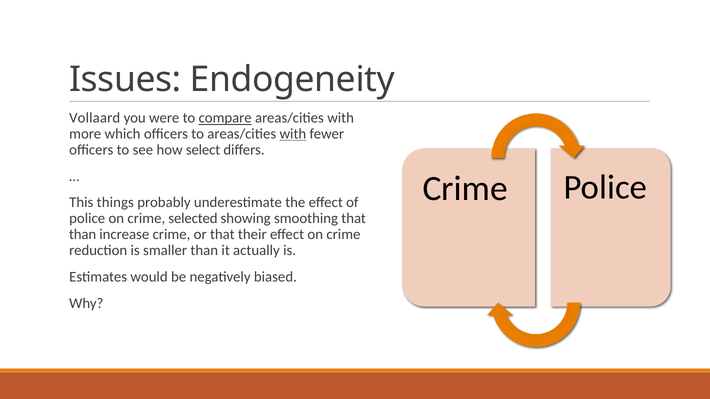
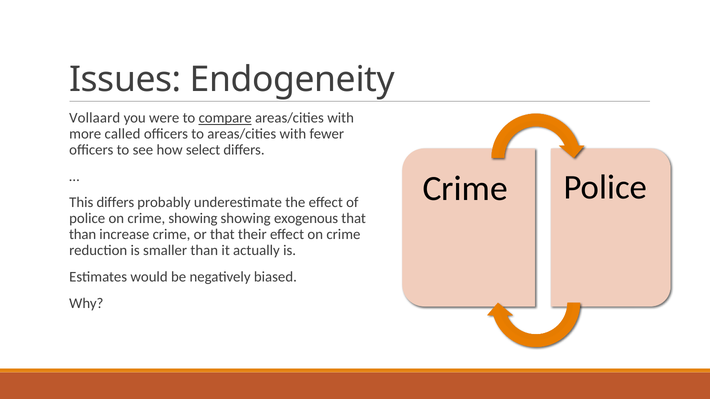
which: which -> called (122, 134)
with underline: present -> none (293, 134)
This things: things -> differs (115, 203)
crime selected: selected -> showing (193, 219)
smoothing: smoothing -> exogenous (306, 219)
